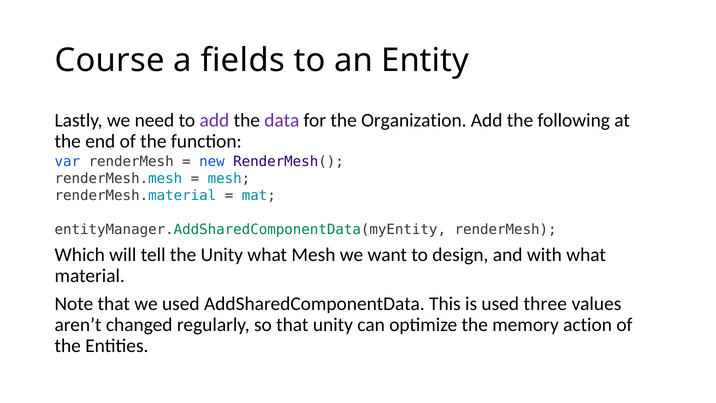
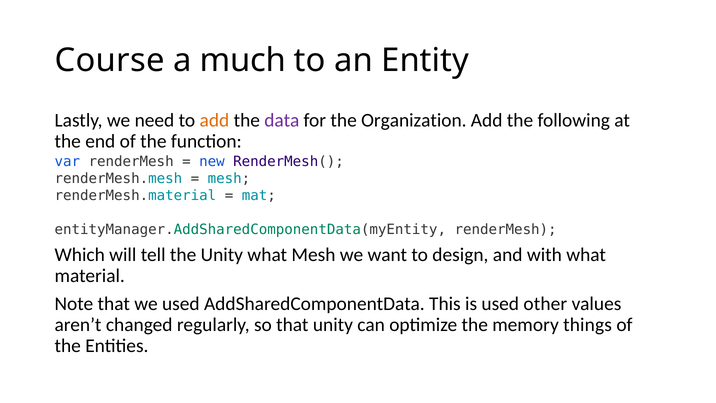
fields: fields -> much (243, 60)
add colour: purple -> orange (214, 120)
three: three -> other (545, 304)
action: action -> things (587, 325)
